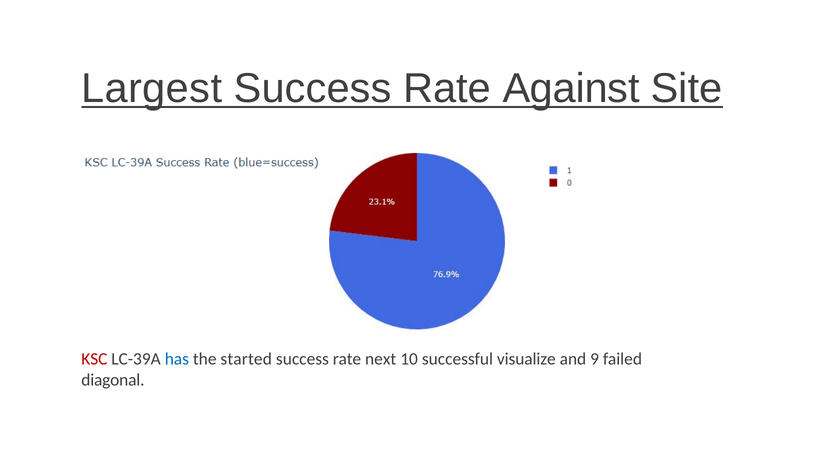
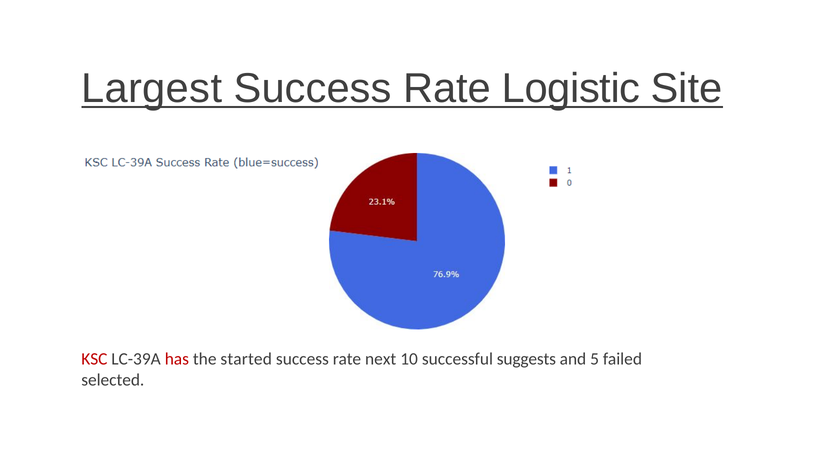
Against: Against -> Logistic (571, 89)
has colour: blue -> red (177, 359)
visualize: visualize -> suggests (526, 359)
9: 9 -> 5 (595, 359)
diagonal: diagonal -> selected (113, 380)
